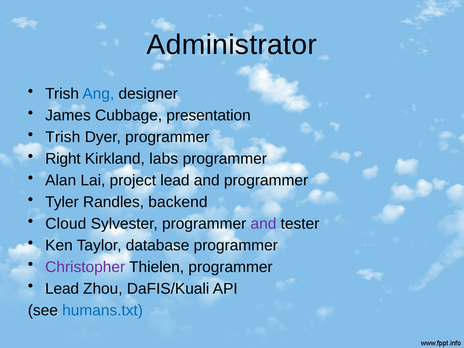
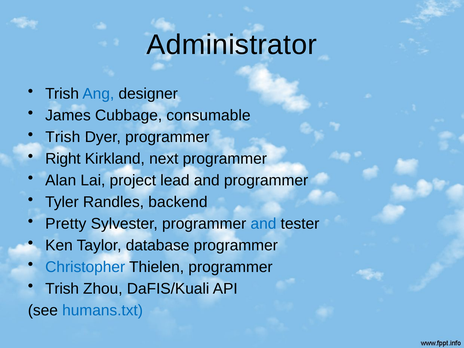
presentation: presentation -> consumable (208, 116)
labs: labs -> next (164, 159)
Cloud: Cloud -> Pretty (66, 224)
and colour: purple -> blue (263, 224)
Christopher colour: purple -> blue (85, 267)
Lead: Lead -> Trish (62, 289)
